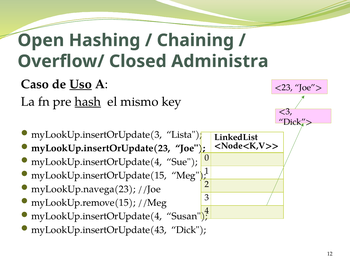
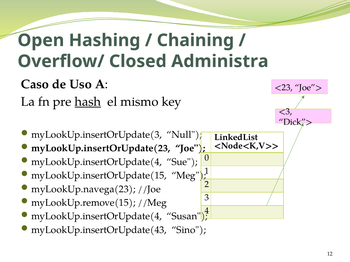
Uso underline: present -> none (81, 84)
Lista: Lista -> Null (184, 135)
Dick: Dick -> Sino (189, 230)
